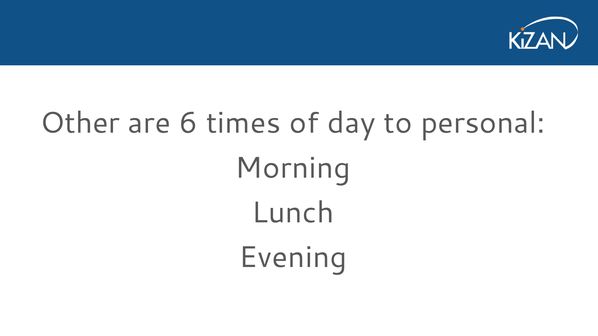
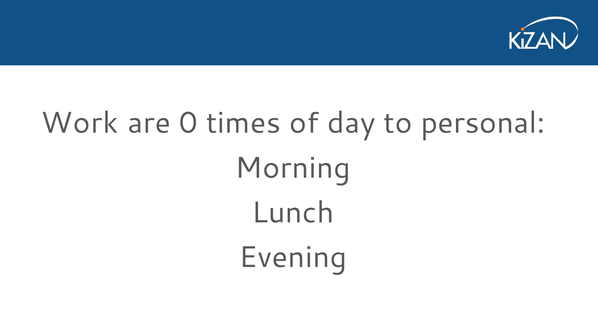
Other: Other -> Work (80, 123)
6: 6 -> 0 (188, 123)
